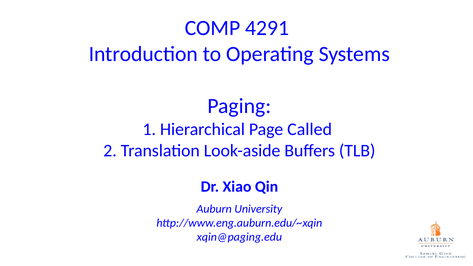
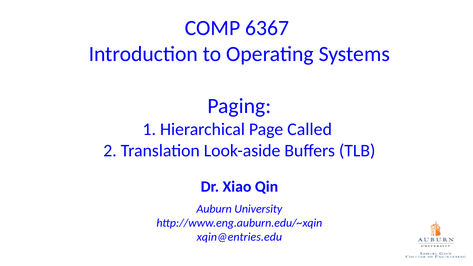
4291: 4291 -> 6367 (267, 28)
xqin@paging.edu: xqin@paging.edu -> xqin@entries.edu (239, 237)
